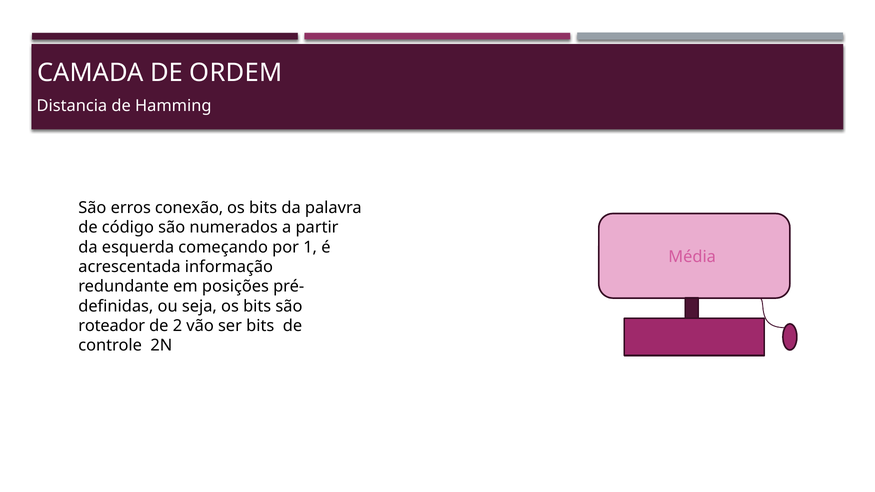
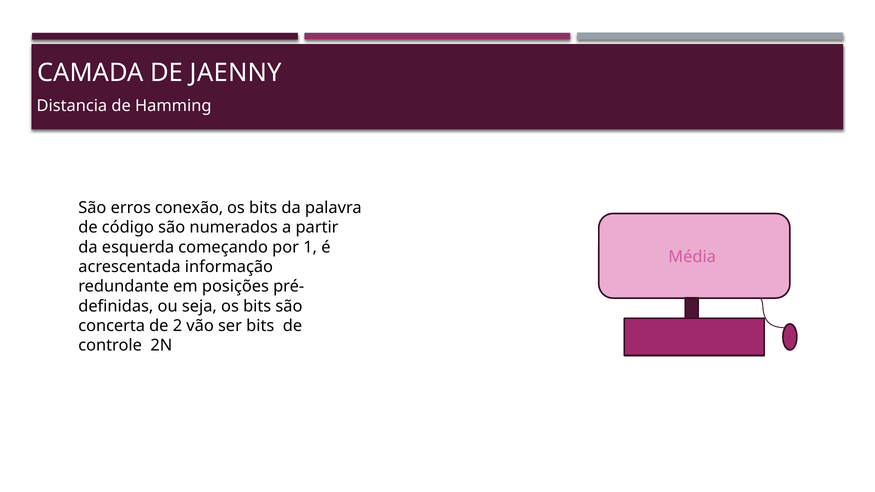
ORDEM: ORDEM -> JAENNY (236, 73)
roteador: roteador -> concerta (112, 326)
